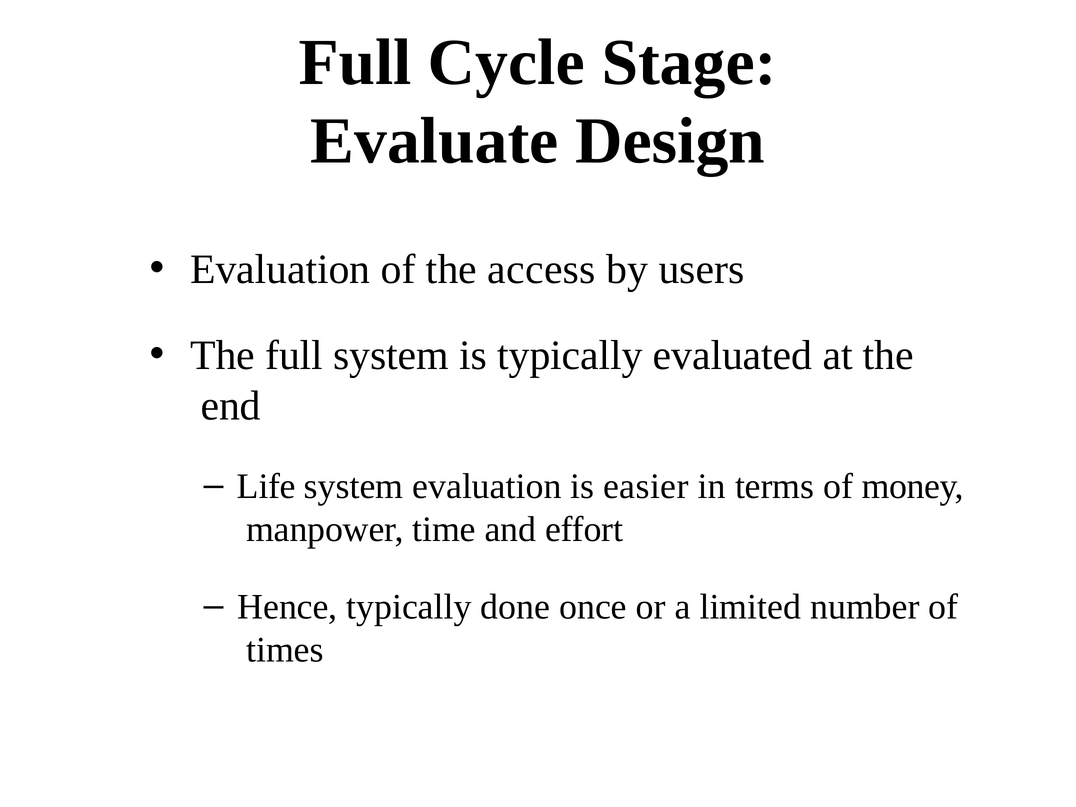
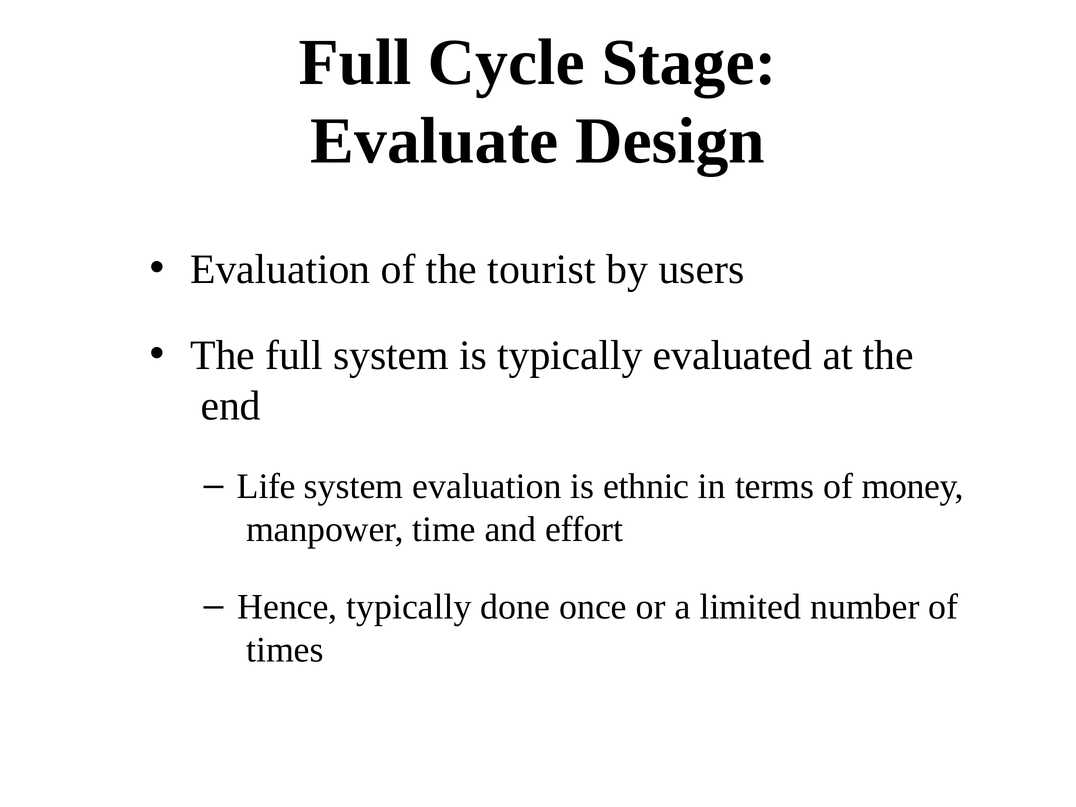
access: access -> tourist (542, 269)
easier: easier -> ethnic (646, 487)
